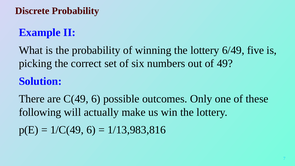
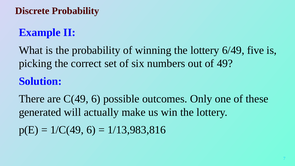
following: following -> generated (40, 112)
